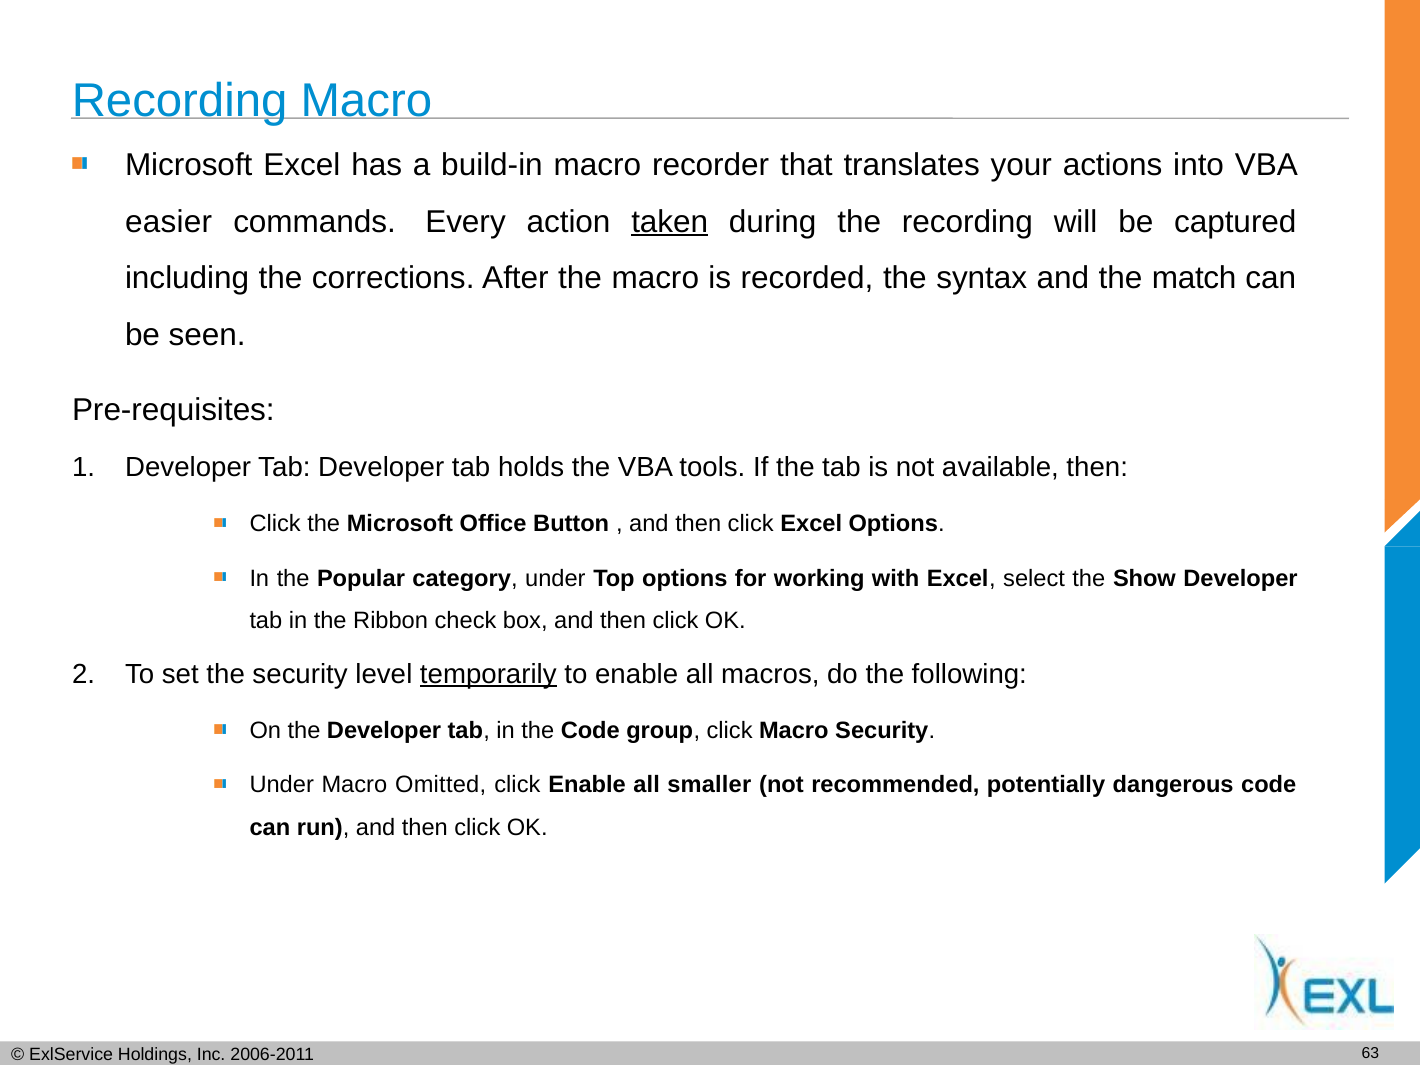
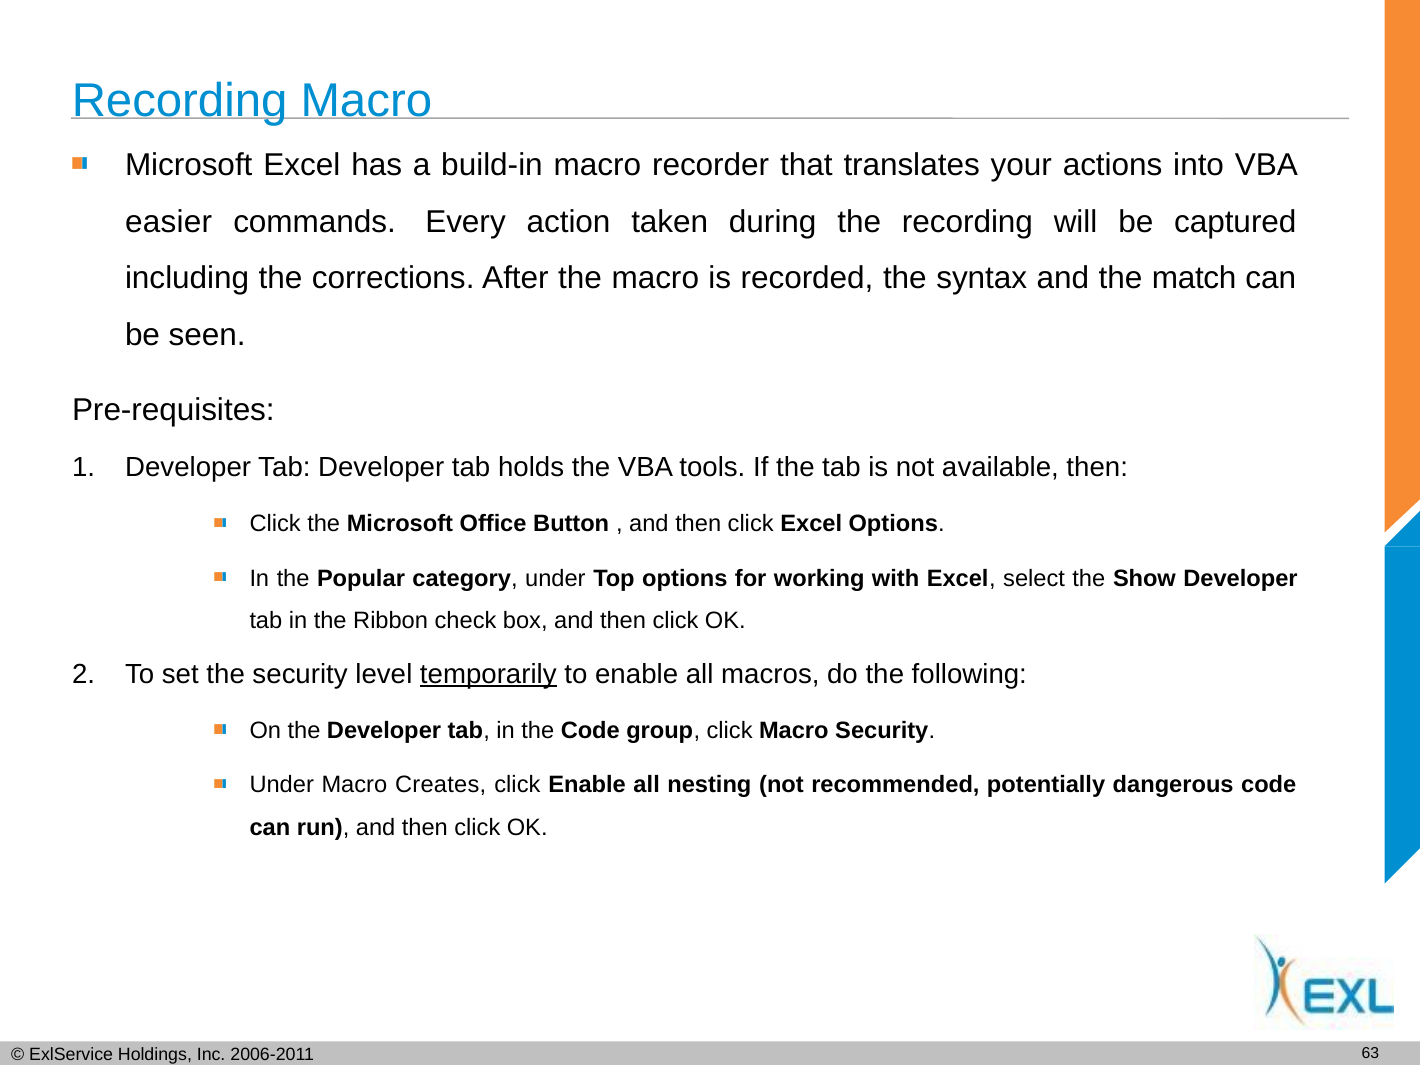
taken underline: present -> none (670, 222)
Omitted: Omitted -> Creates (441, 785)
smaller: smaller -> nesting (709, 785)
